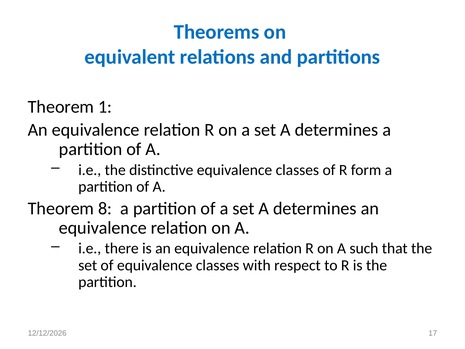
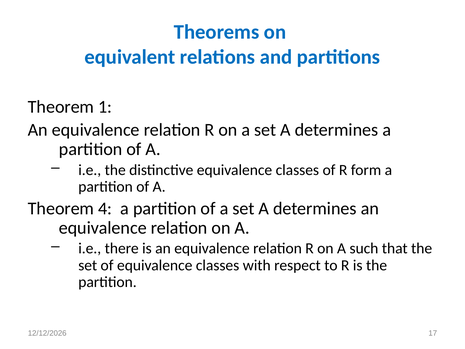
8: 8 -> 4 (105, 208)
